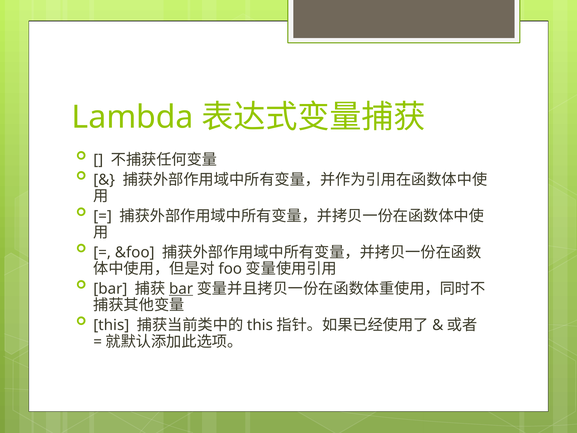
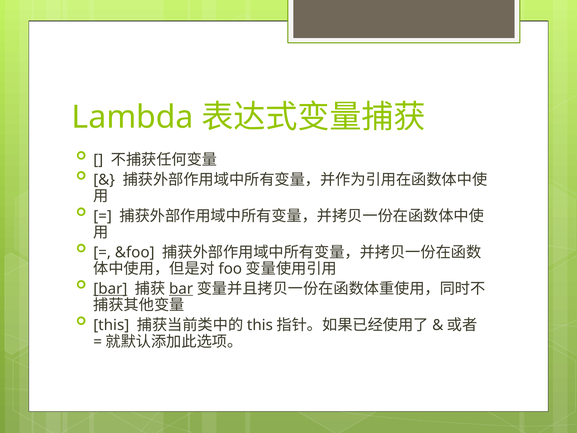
bar underline: none -> present (110, 289)
